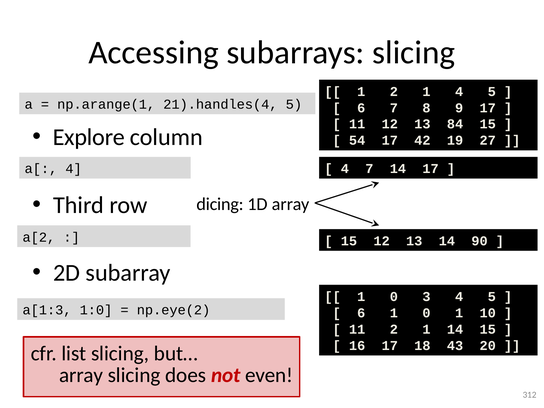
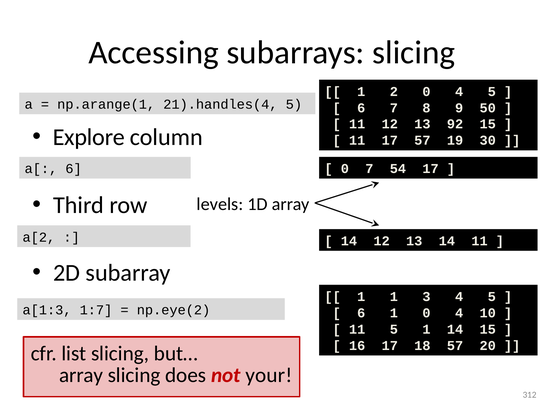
1 2 1: 1 -> 0 (426, 92)
9 17: 17 -> 50 (488, 108)
84: 84 -> 92 (455, 124)
54: 54 -> 11 (357, 140)
17 42: 42 -> 57 (422, 140)
27: 27 -> 30 (488, 140)
a[ 4: 4 -> 6 (74, 169)
4: 4 -> 0 (345, 169)
7 14: 14 -> 54 (398, 169)
dicing: dicing -> levels (220, 204)
15: 15 -> 14 (349, 241)
14 90: 90 -> 11 (480, 241)
0: 0 -> 1 (394, 297)
1:0: 1:0 -> 1:7 (96, 310)
1 0 1: 1 -> 4 (459, 313)
11 2: 2 -> 5 (394, 329)
18 43: 43 -> 57 (455, 346)
even: even -> your (269, 375)
